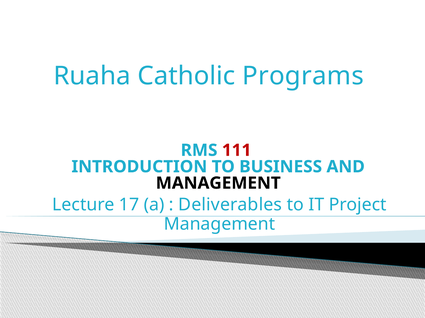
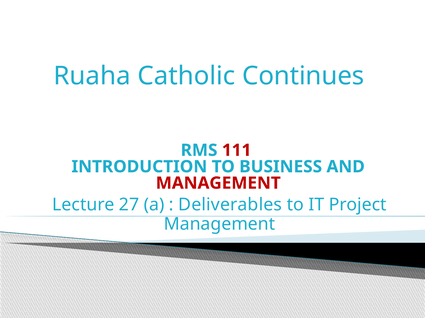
Programs: Programs -> Continues (303, 76)
MANAGEMENT colour: black -> red (218, 183)
17: 17 -> 27 (129, 205)
